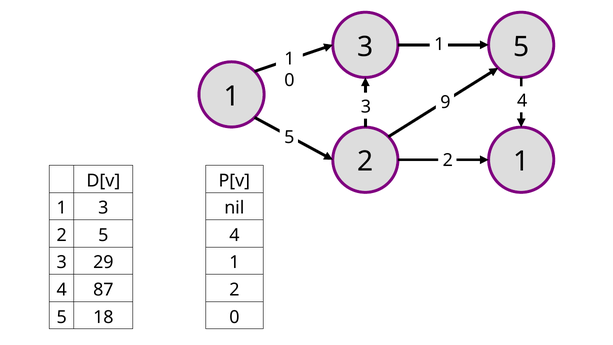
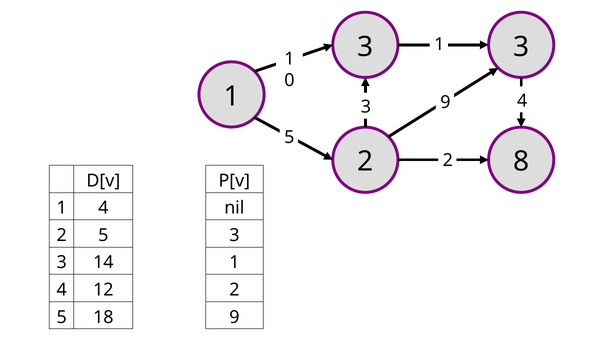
5: 5 -> 3 (521, 47)
2 1: 1 -> 8 (521, 162)
3: 3 -> 4 (103, 208)
2 5 4: 4 -> 3 (234, 235)
29: 29 -> 14 (103, 262)
87: 87 -> 12 (103, 290)
18 0: 0 -> 9 (234, 317)
